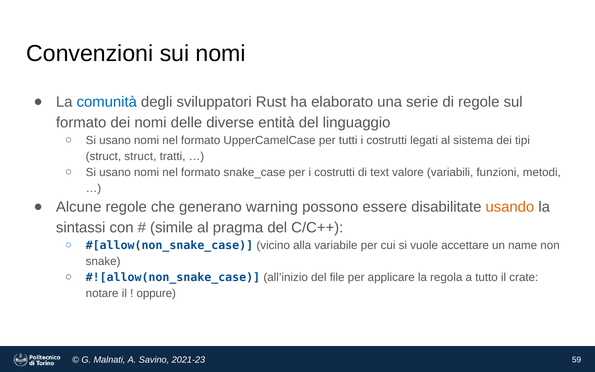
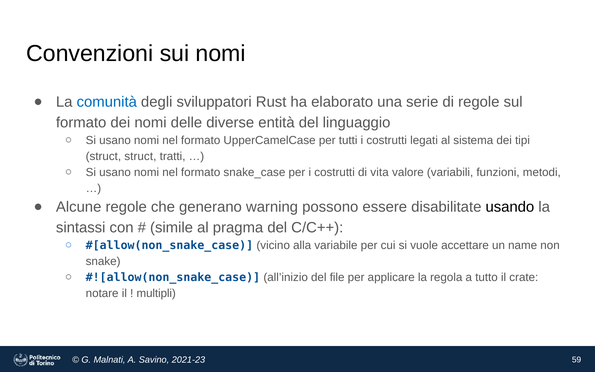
text: text -> vita (380, 172)
usando colour: orange -> black (510, 207)
oppure: oppure -> multipli (156, 293)
